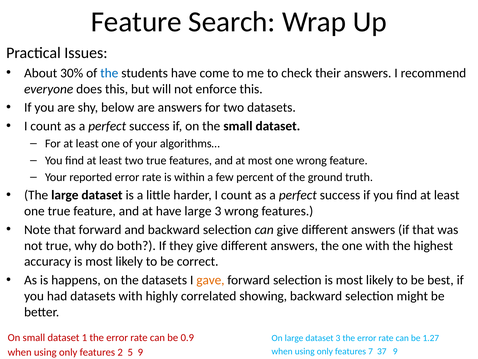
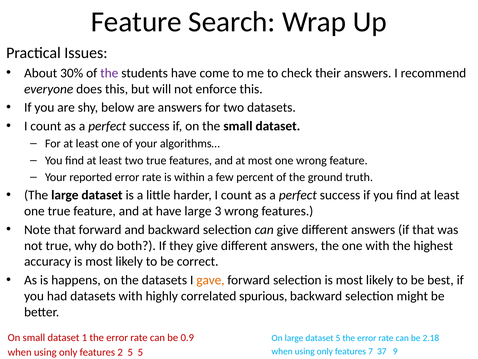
the colour: blue -> purple (109, 73)
showing: showing -> spurious (263, 296)
dataset 3: 3 -> 5 (338, 338)
1.27: 1.27 -> 2.18 (431, 338)
5 9: 9 -> 5 (140, 352)
